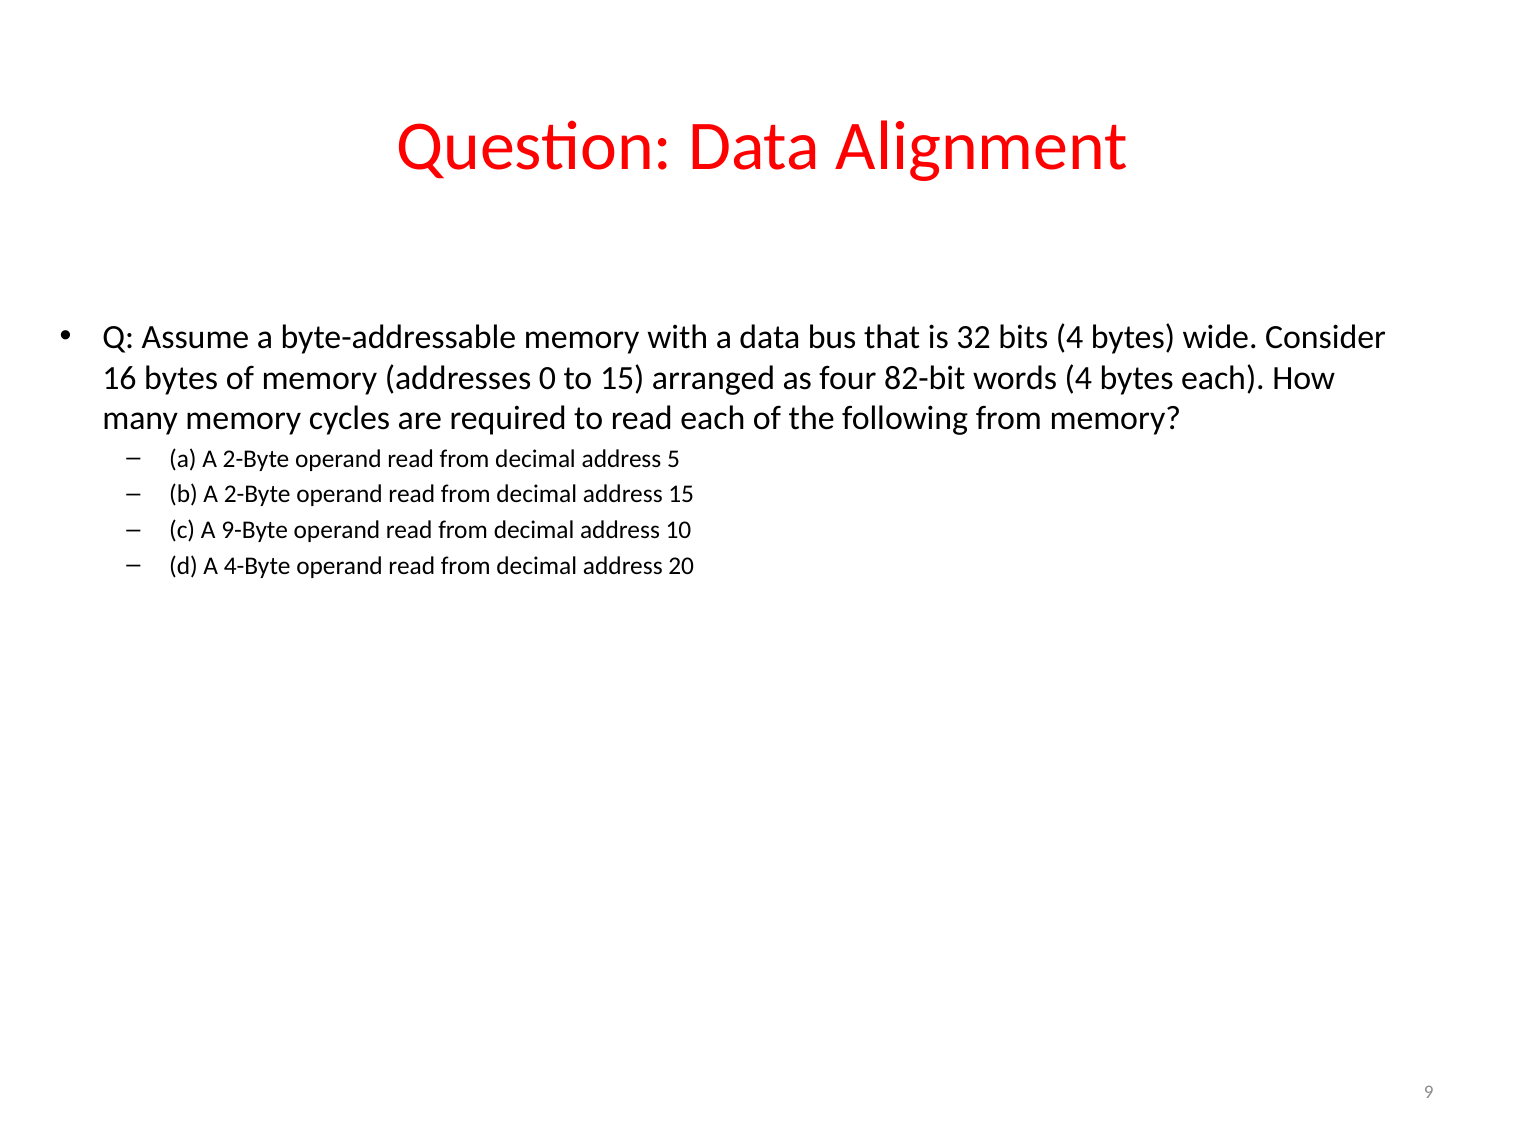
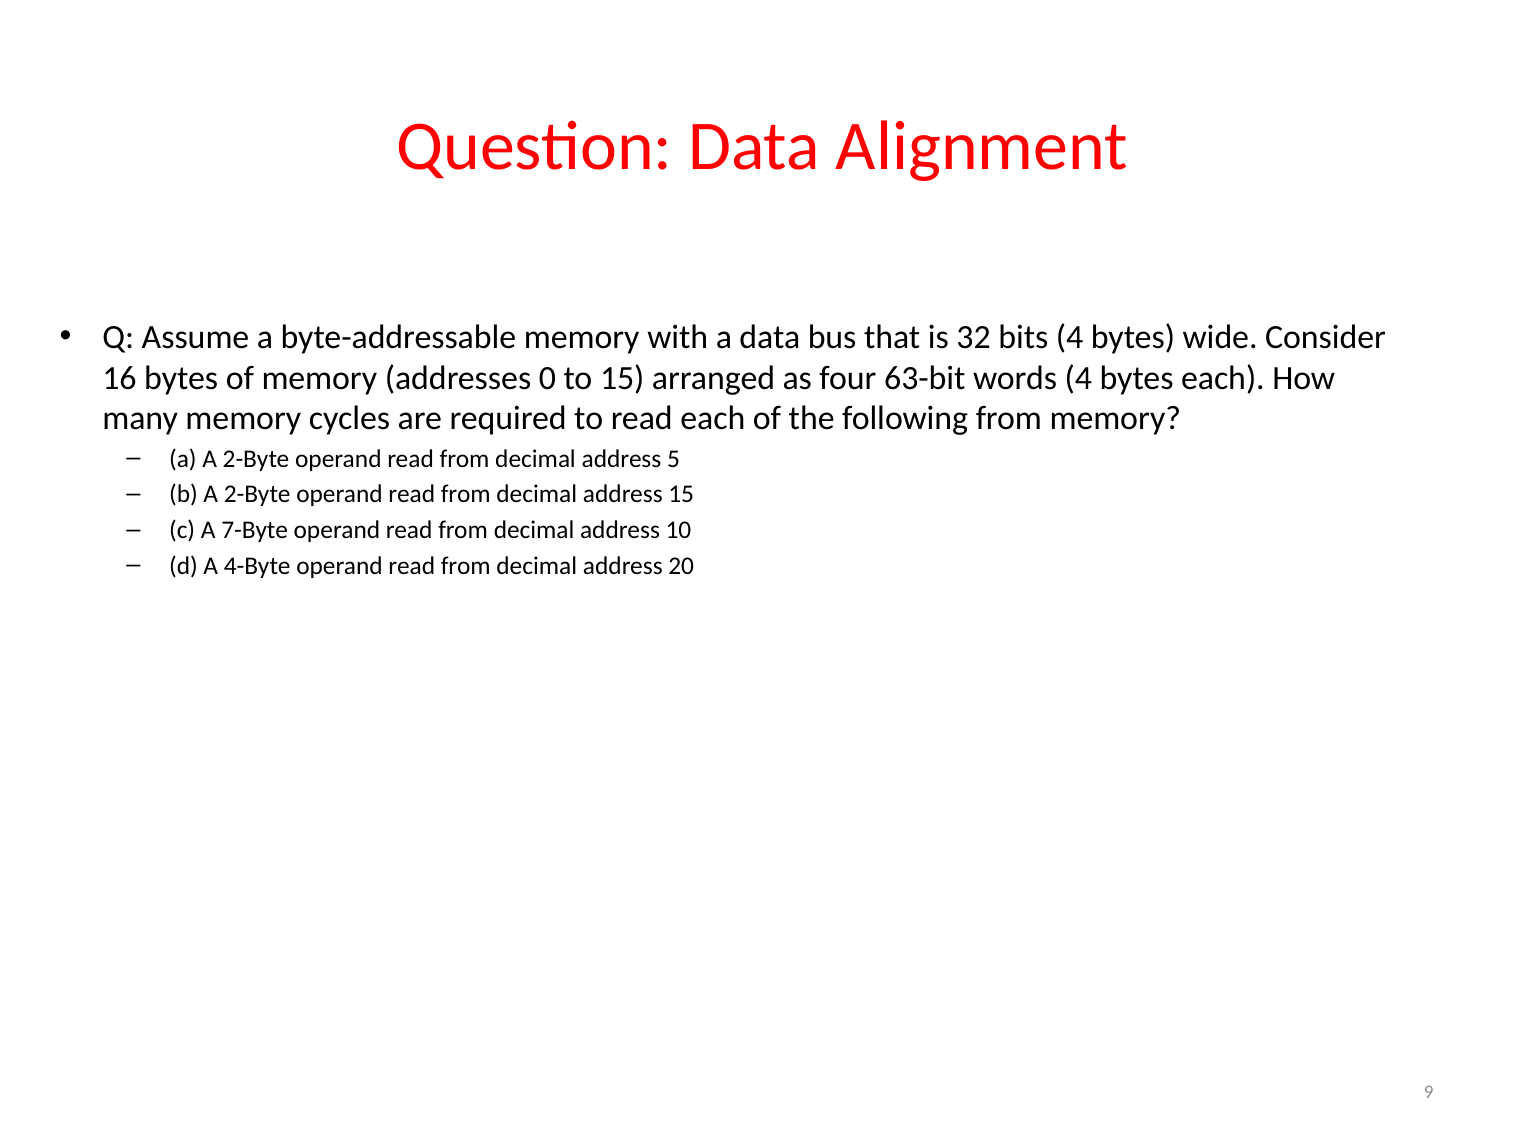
82-bit: 82-bit -> 63-bit (925, 378)
9-Byte: 9-Byte -> 7-Byte (255, 530)
